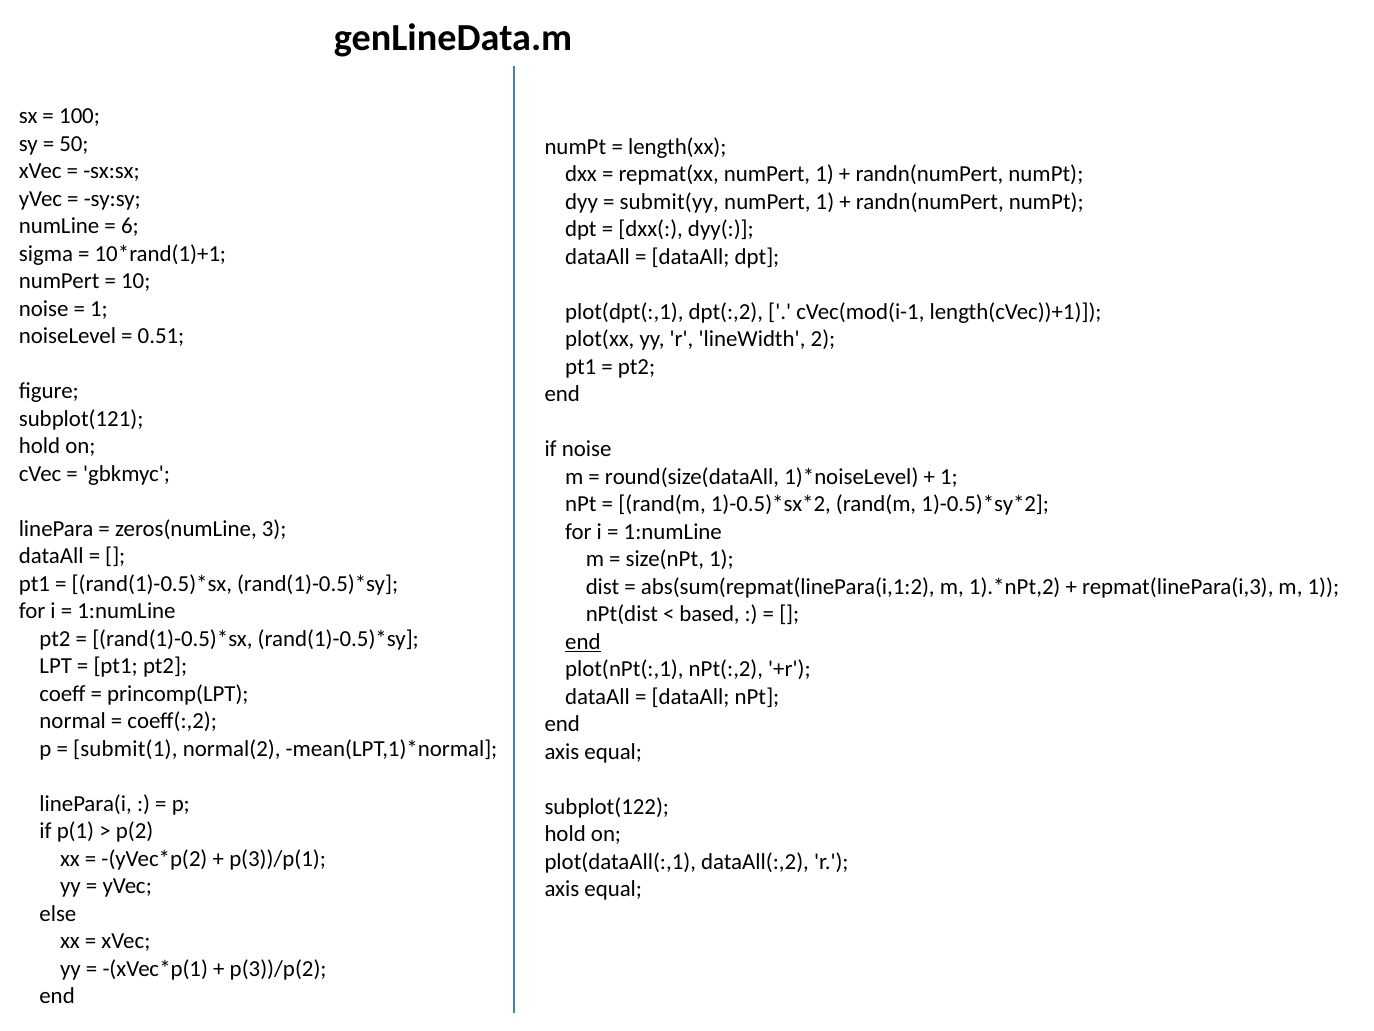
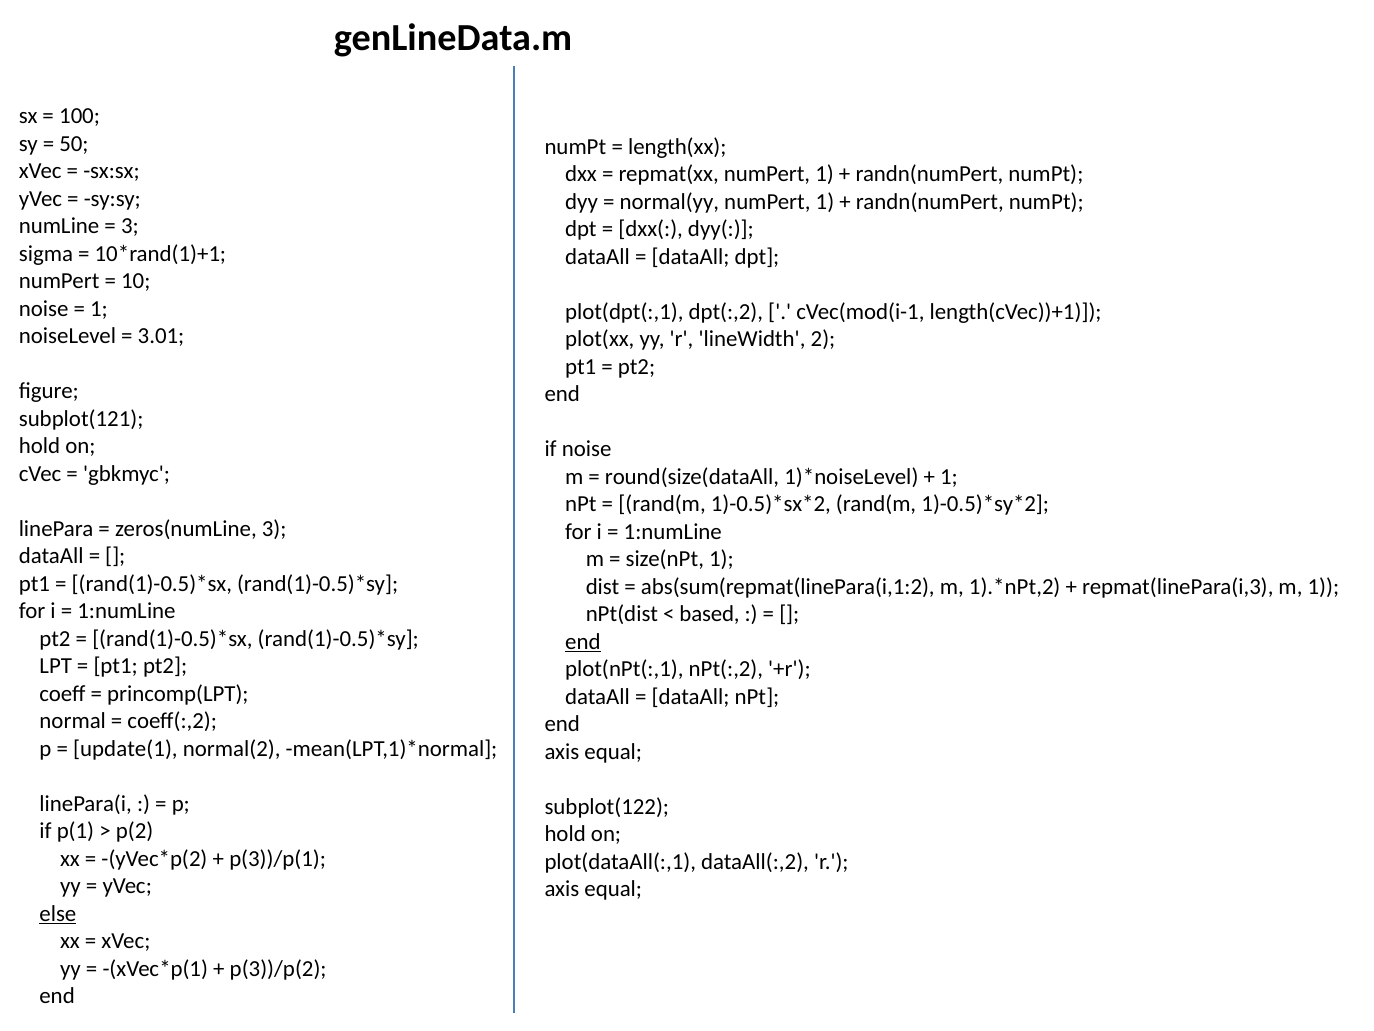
submit(yy: submit(yy -> normal(yy (669, 202)
6: 6 -> 3 (130, 226)
0.51: 0.51 -> 3.01 (161, 336)
submit(1: submit(1 -> update(1 (125, 748)
else underline: none -> present (58, 913)
